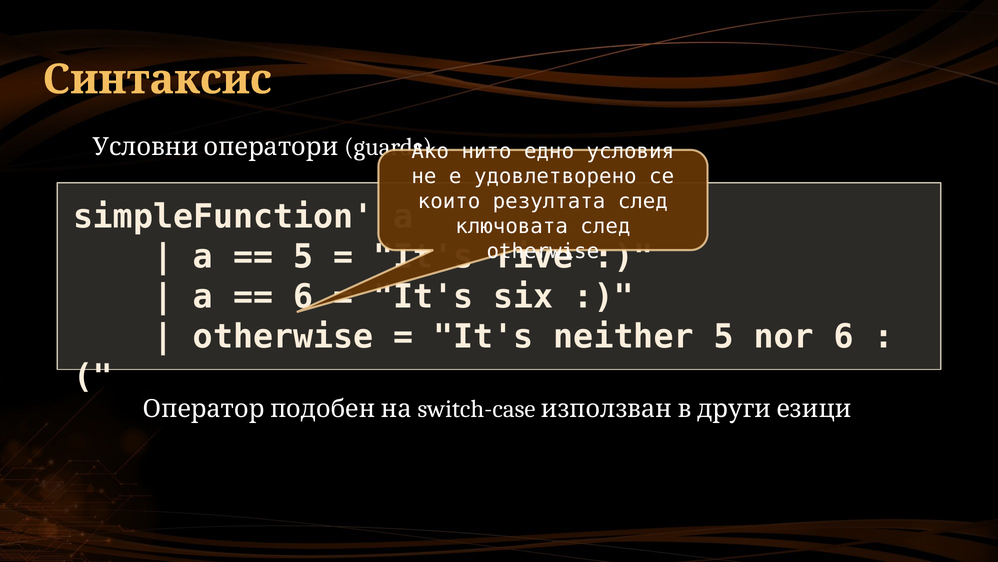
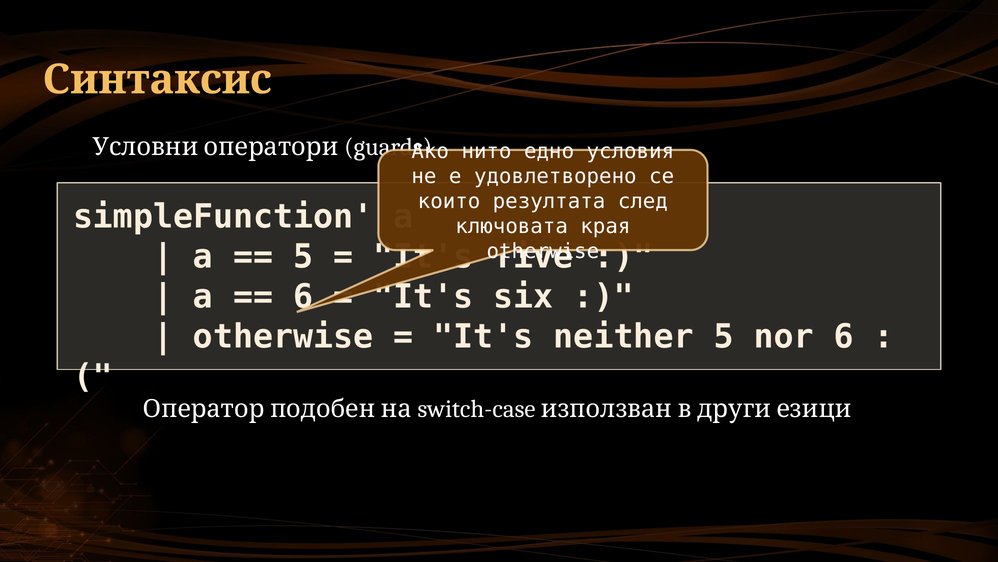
ключовата след: след -> края (605, 226)
